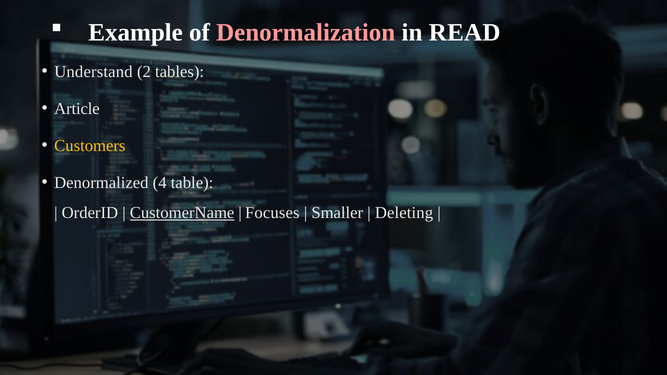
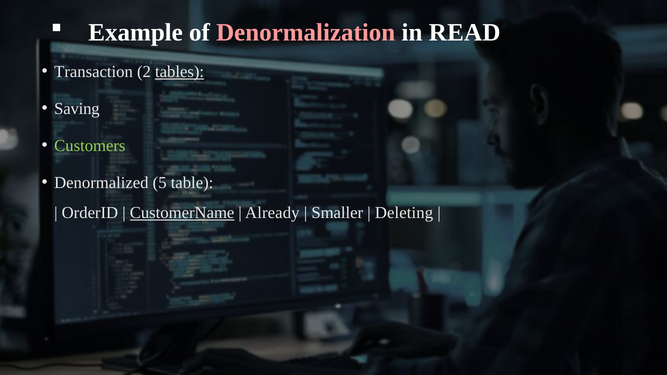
Understand: Understand -> Transaction (94, 72)
tables underline: none -> present (180, 72)
Article: Article -> Saving (77, 109)
Customers colour: yellow -> light green (90, 146)
4: 4 -> 5 (160, 183)
Focuses: Focuses -> Already (272, 213)
